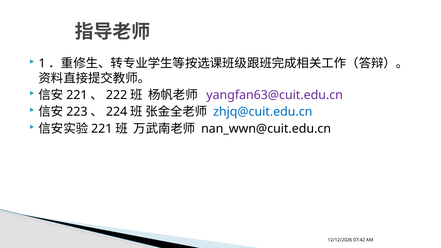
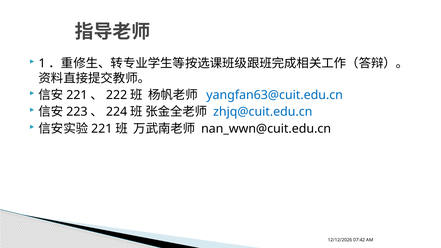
yangfan63@cuit.edu.cn colour: purple -> blue (275, 95)
